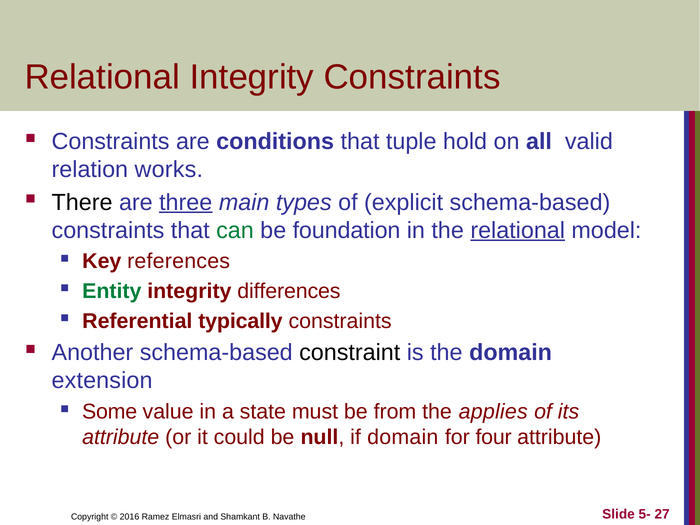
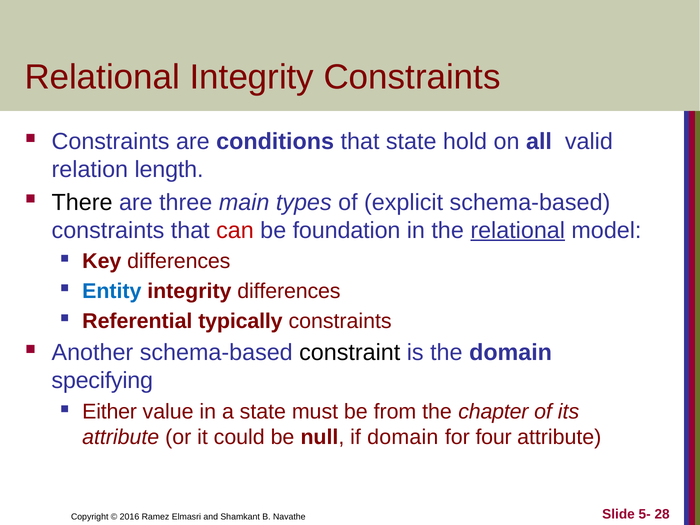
that tuple: tuple -> state (411, 142)
works: works -> length (169, 170)
three underline: present -> none (186, 202)
can colour: green -> red (235, 230)
Key references: references -> differences (179, 261)
Entity colour: green -> blue (112, 291)
extension: extension -> specifying (102, 381)
Some: Some -> Either (110, 412)
applies: applies -> chapter (493, 412)
27: 27 -> 28 (662, 514)
